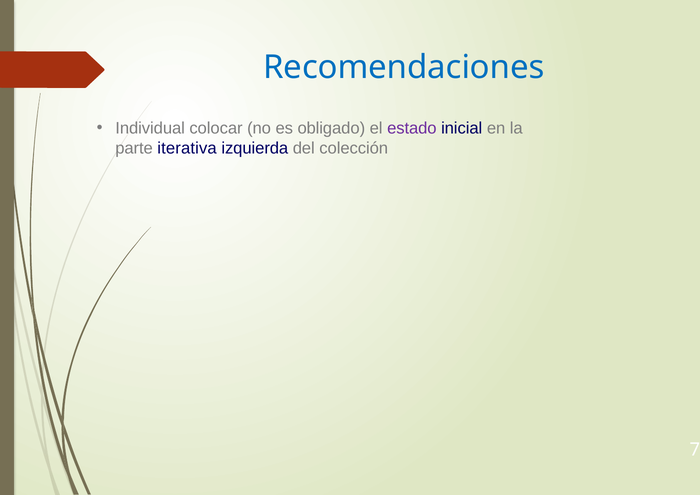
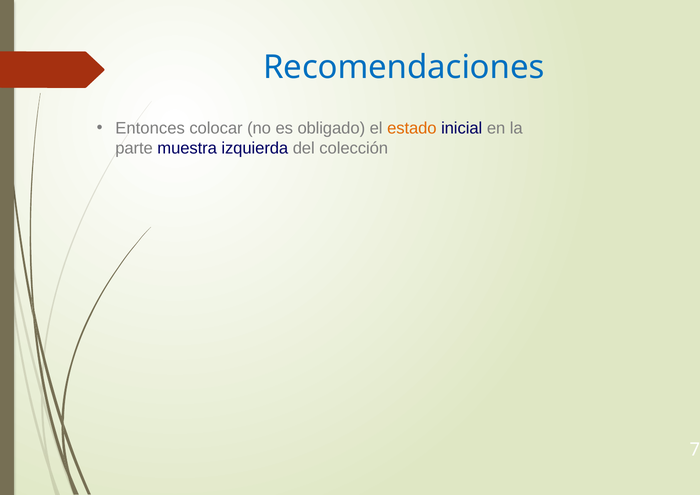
Individual: Individual -> Entonces (150, 128)
estado colour: purple -> orange (412, 128)
iterativa: iterativa -> muestra (187, 148)
